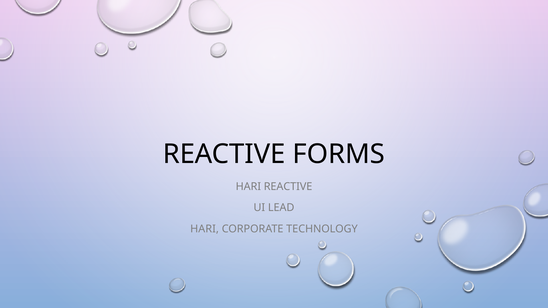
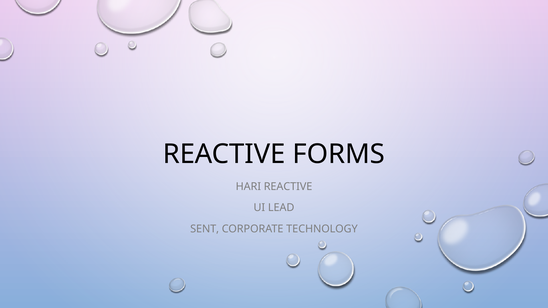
HARI: HARI -> SENT (205, 229)
